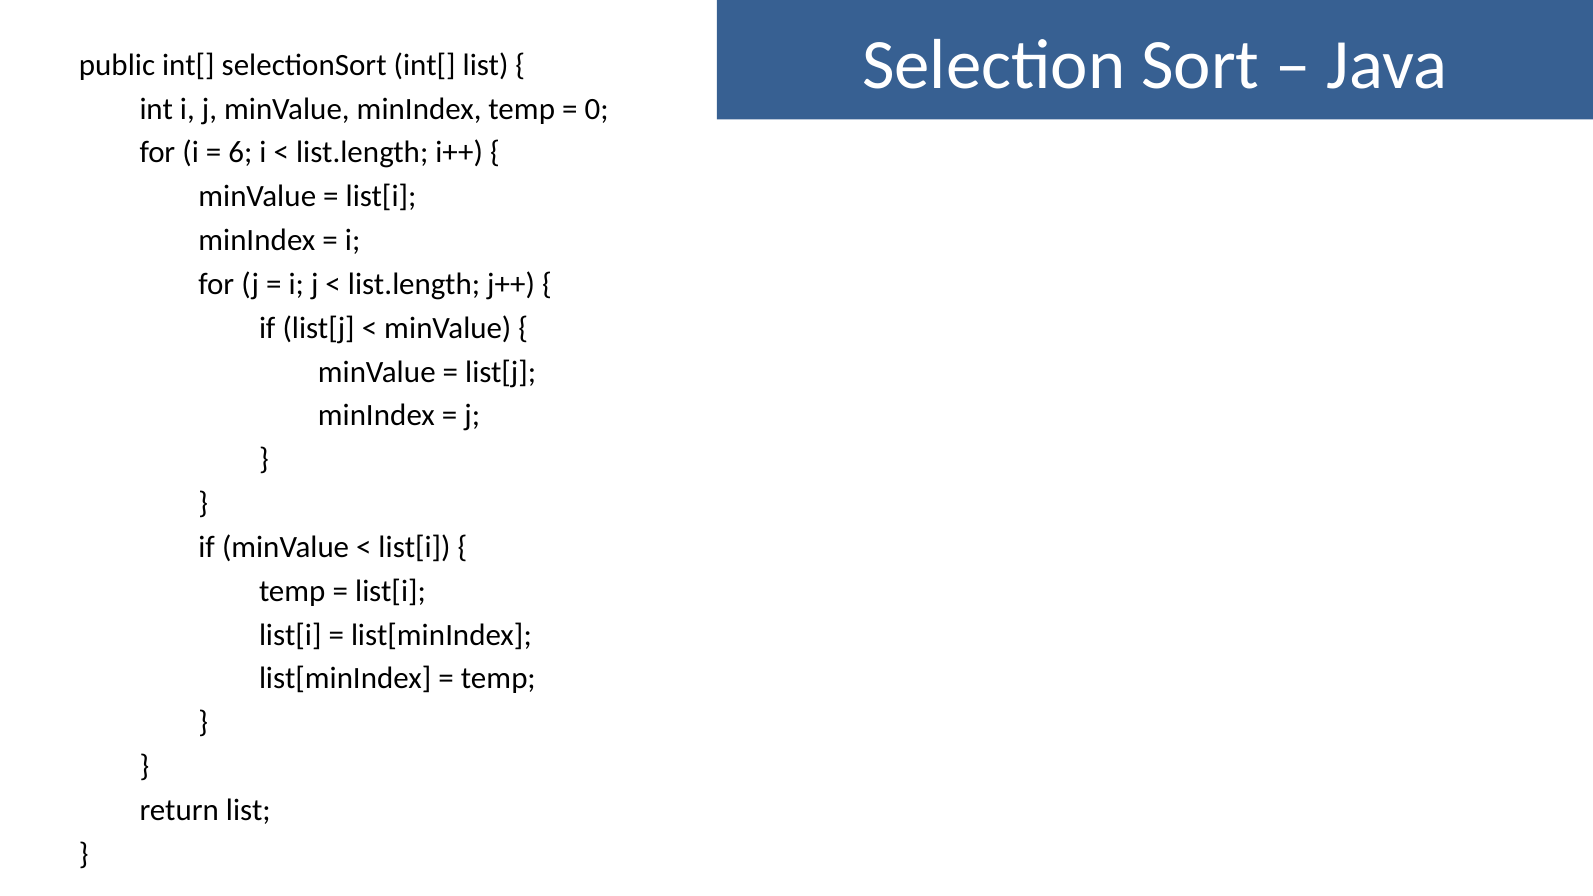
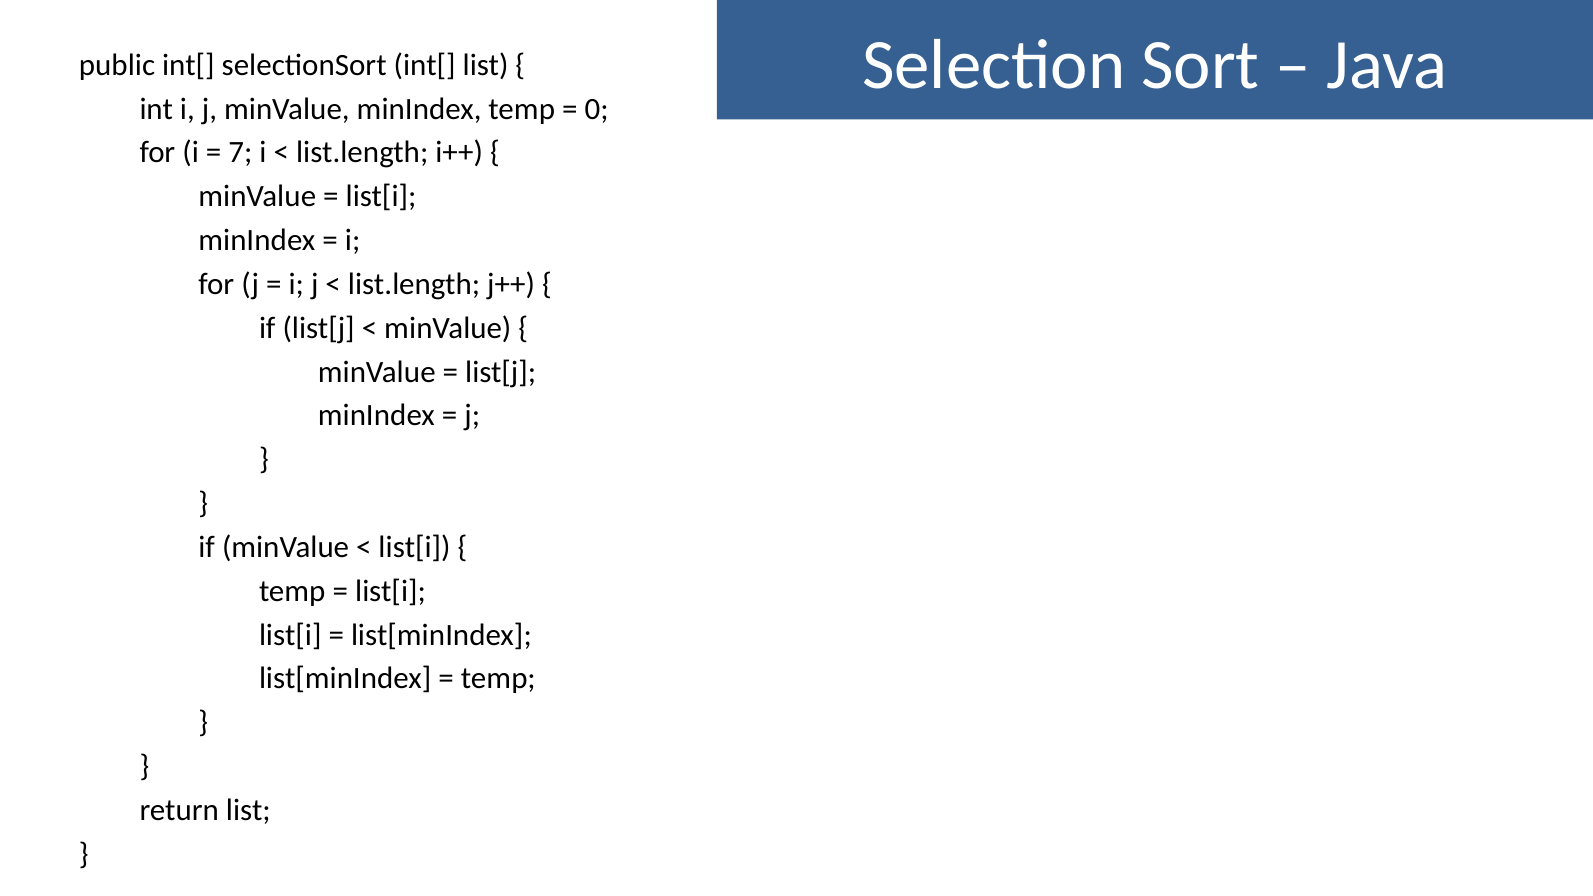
6: 6 -> 7 (240, 153)
